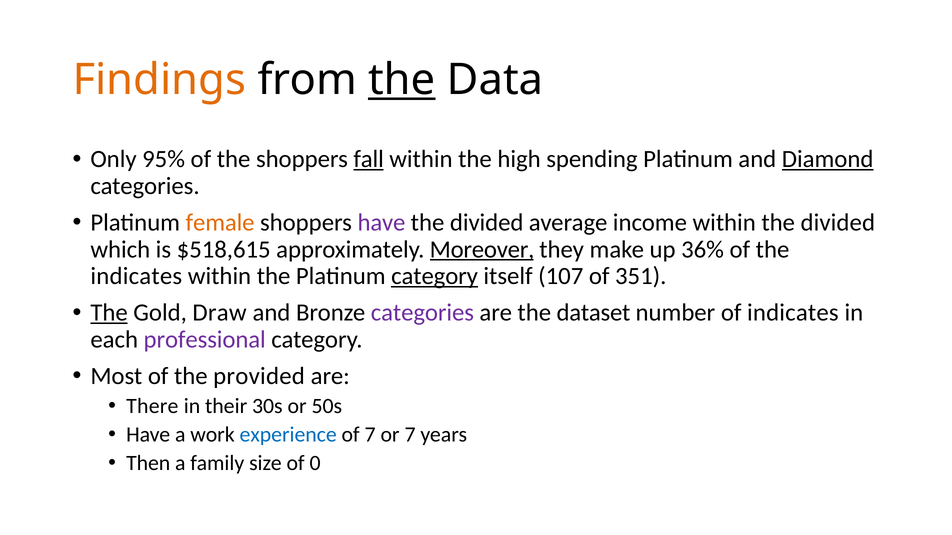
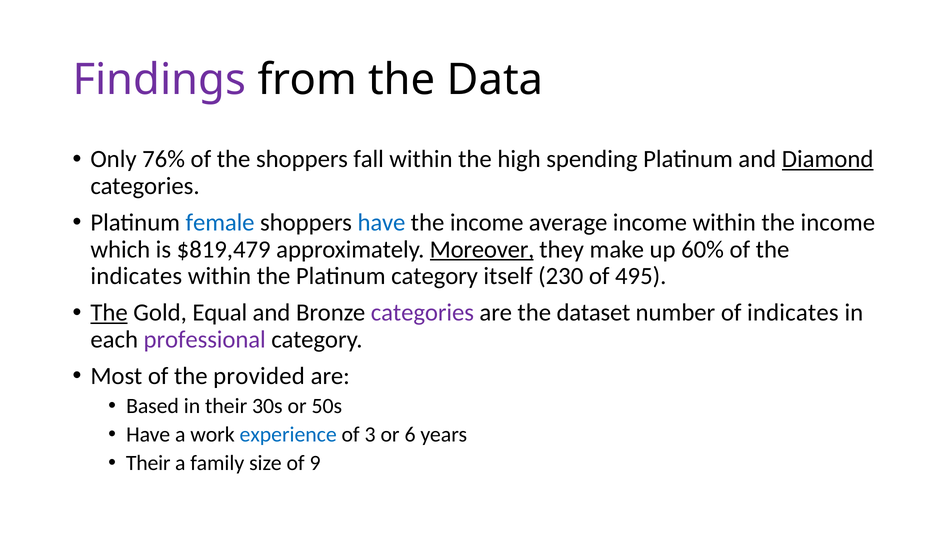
Findings colour: orange -> purple (159, 80)
the underline: present -> none (402, 80)
95%: 95% -> 76% (164, 159)
fall underline: present -> none (369, 159)
female colour: orange -> blue (220, 223)
have colour: purple -> blue (381, 223)
divided: divided -> income (487, 223)
within the divided: divided -> income (838, 223)
$518,615: $518,615 -> $819,479 (224, 250)
36%: 36% -> 60% (703, 250)
category underline: present -> none (435, 276)
107: 107 -> 230 (561, 276)
351: 351 -> 495 (641, 276)
Draw: Draw -> Equal (220, 313)
There: There -> Based (153, 407)
of 7: 7 -> 3 (370, 435)
or 7: 7 -> 6 (410, 435)
Then: Then -> Their (148, 464)
0: 0 -> 9 (315, 464)
